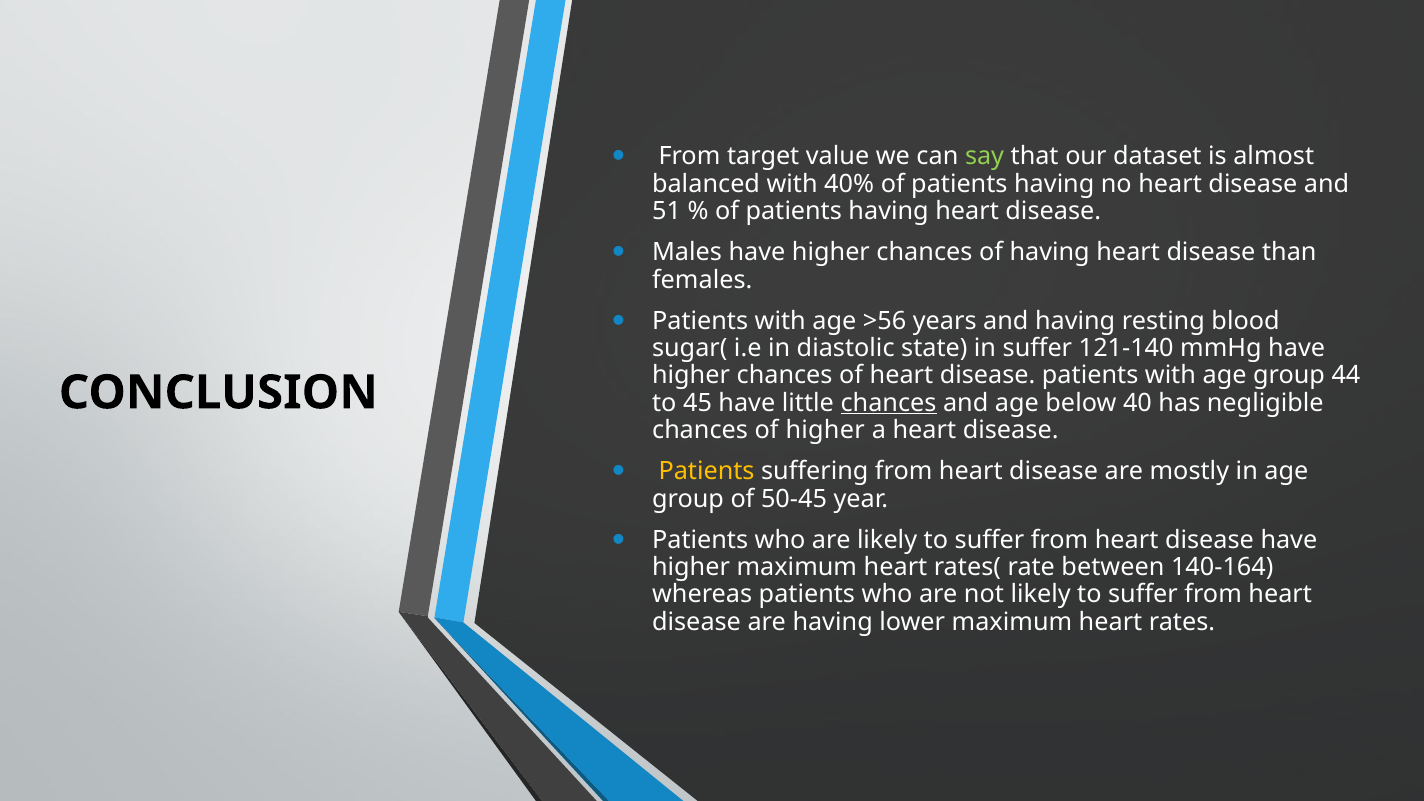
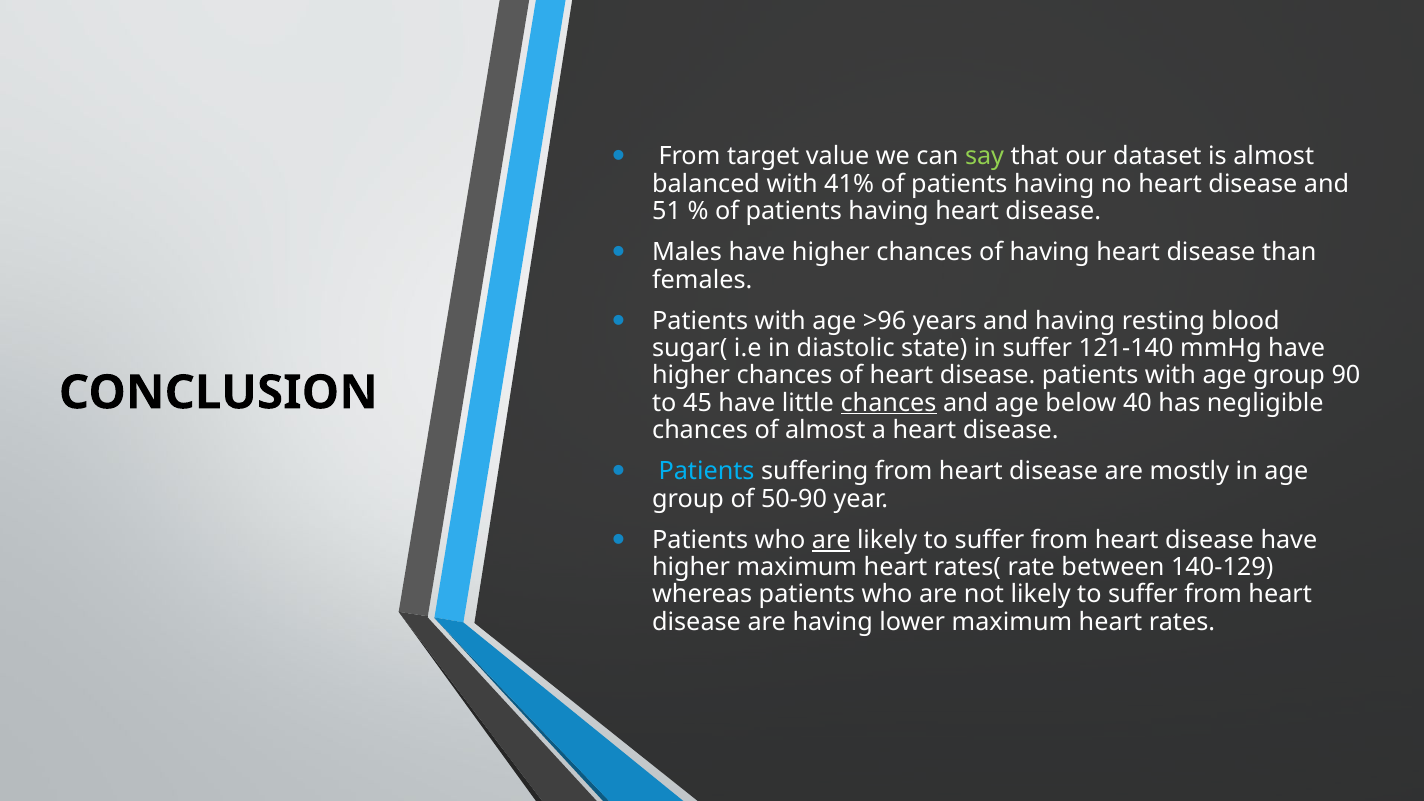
40%: 40% -> 41% (849, 184)
>56: >56 -> >96 (885, 321)
44: 44 -> 90 (1346, 376)
of higher: higher -> almost (825, 430)
Patients colour: yellow -> light blue (707, 471)
50-45: 50-45 -> 50-90 (794, 499)
are underline: none -> present (831, 540)
140-164: 140-164 -> 140-129 (1222, 567)
